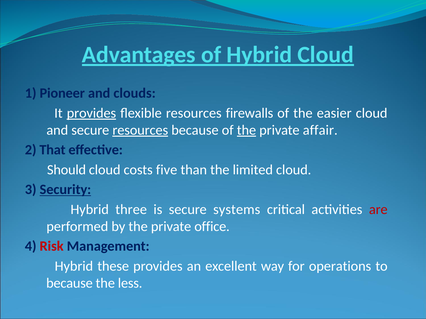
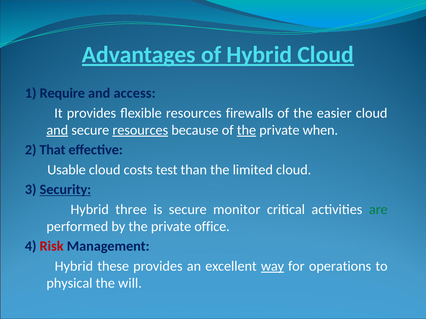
Pioneer: Pioneer -> Require (62, 93)
clouds: clouds -> access (135, 93)
provides underline: present -> none (91, 113)
and underline: none -> present (57, 130)
affair: affair -> when (320, 130)
Should: Should -> Usable (67, 170)
five: five -> test (167, 170)
systems: systems -> monitor (237, 210)
are colour: red -> green (378, 210)
way underline: none -> present (273, 266)
because: because -> physical (69, 284)
less: less -> will (130, 284)
